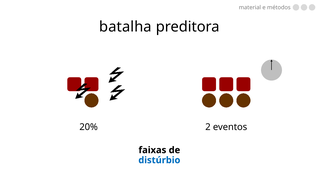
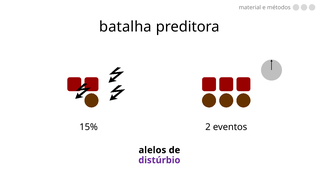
20%: 20% -> 15% (89, 127)
faixas: faixas -> alelos (152, 150)
distúrbio colour: blue -> purple (159, 160)
